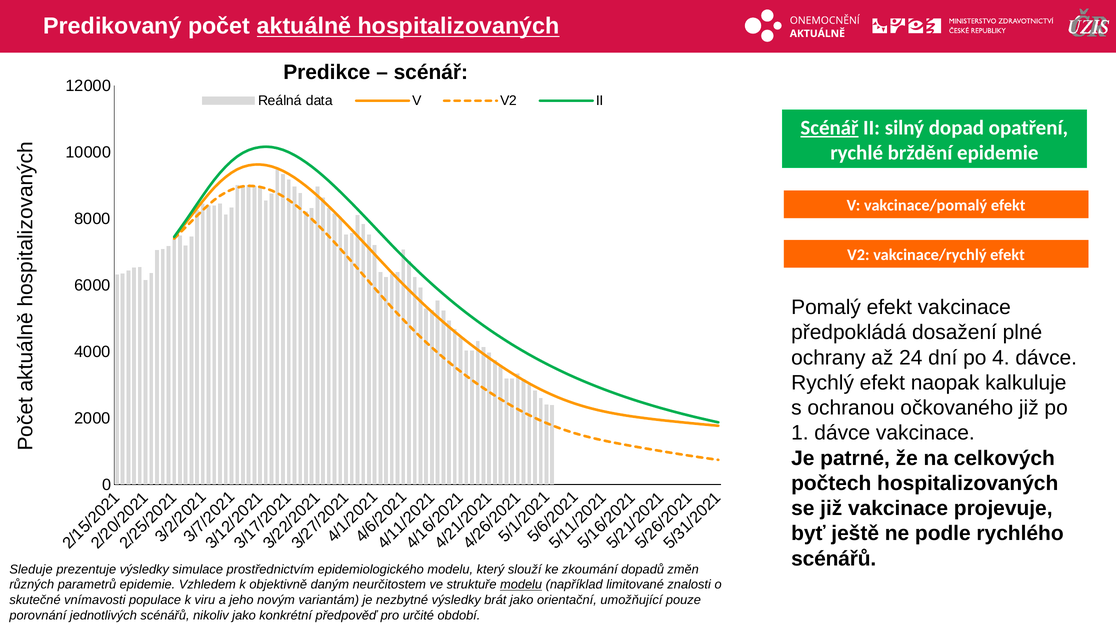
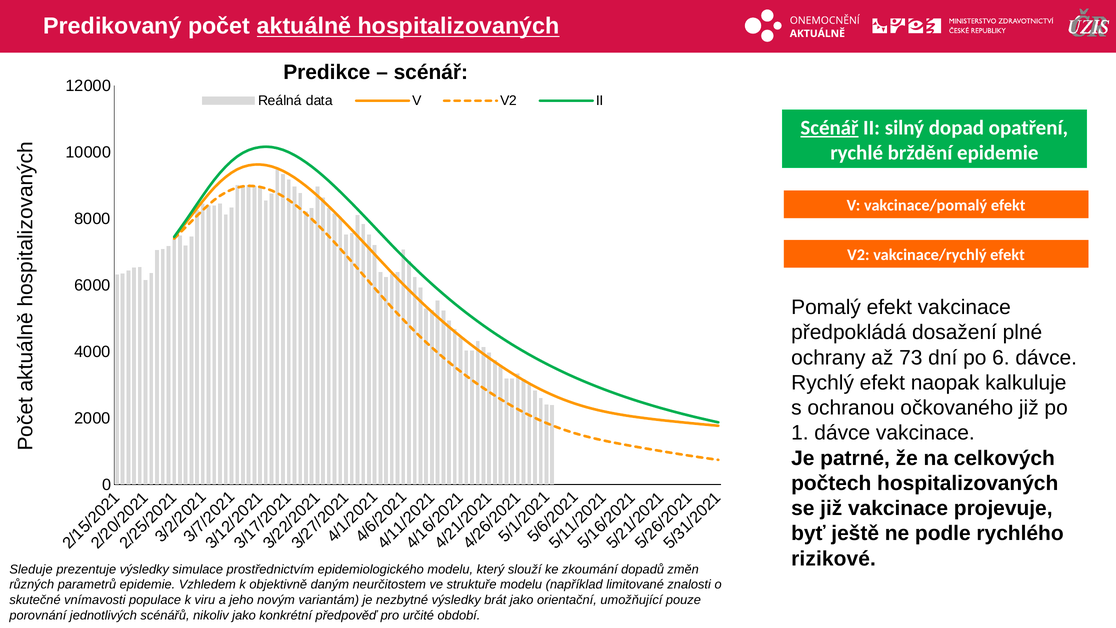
24: 24 -> 73 (911, 358)
po 4: 4 -> 6 (1001, 358)
scénářů: scénářů -> rizikové (834, 558)
modelu underline: present -> none (521, 584)
